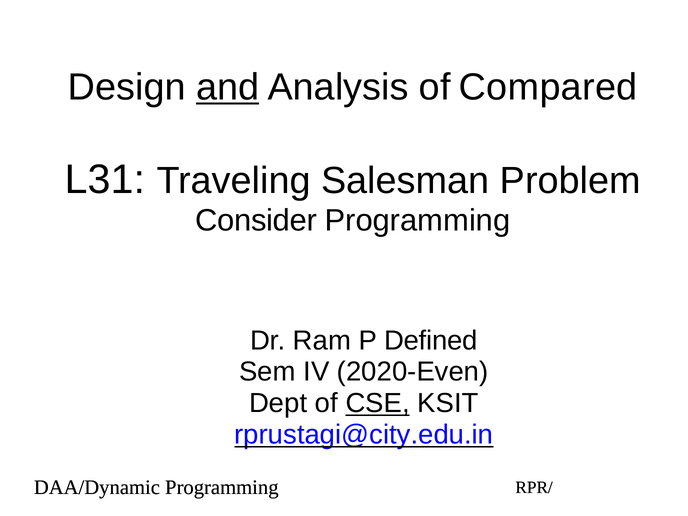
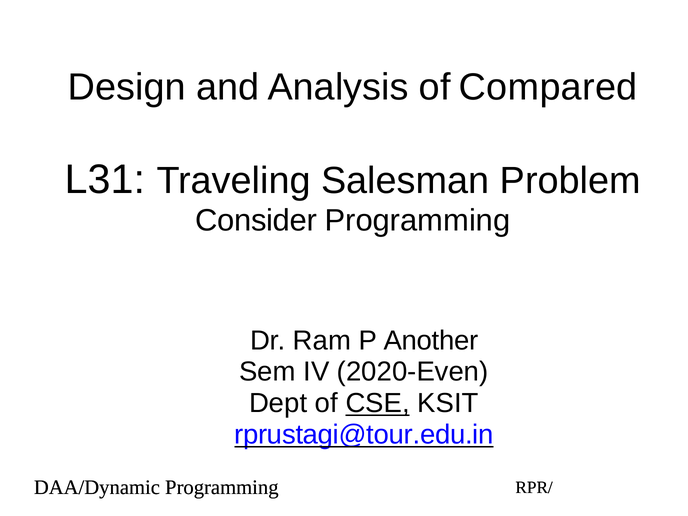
and underline: present -> none (228, 87)
Defined: Defined -> Another (431, 341)
rprustagi@city.edu.in: rprustagi@city.edu.in -> rprustagi@tour.edu.in (364, 435)
